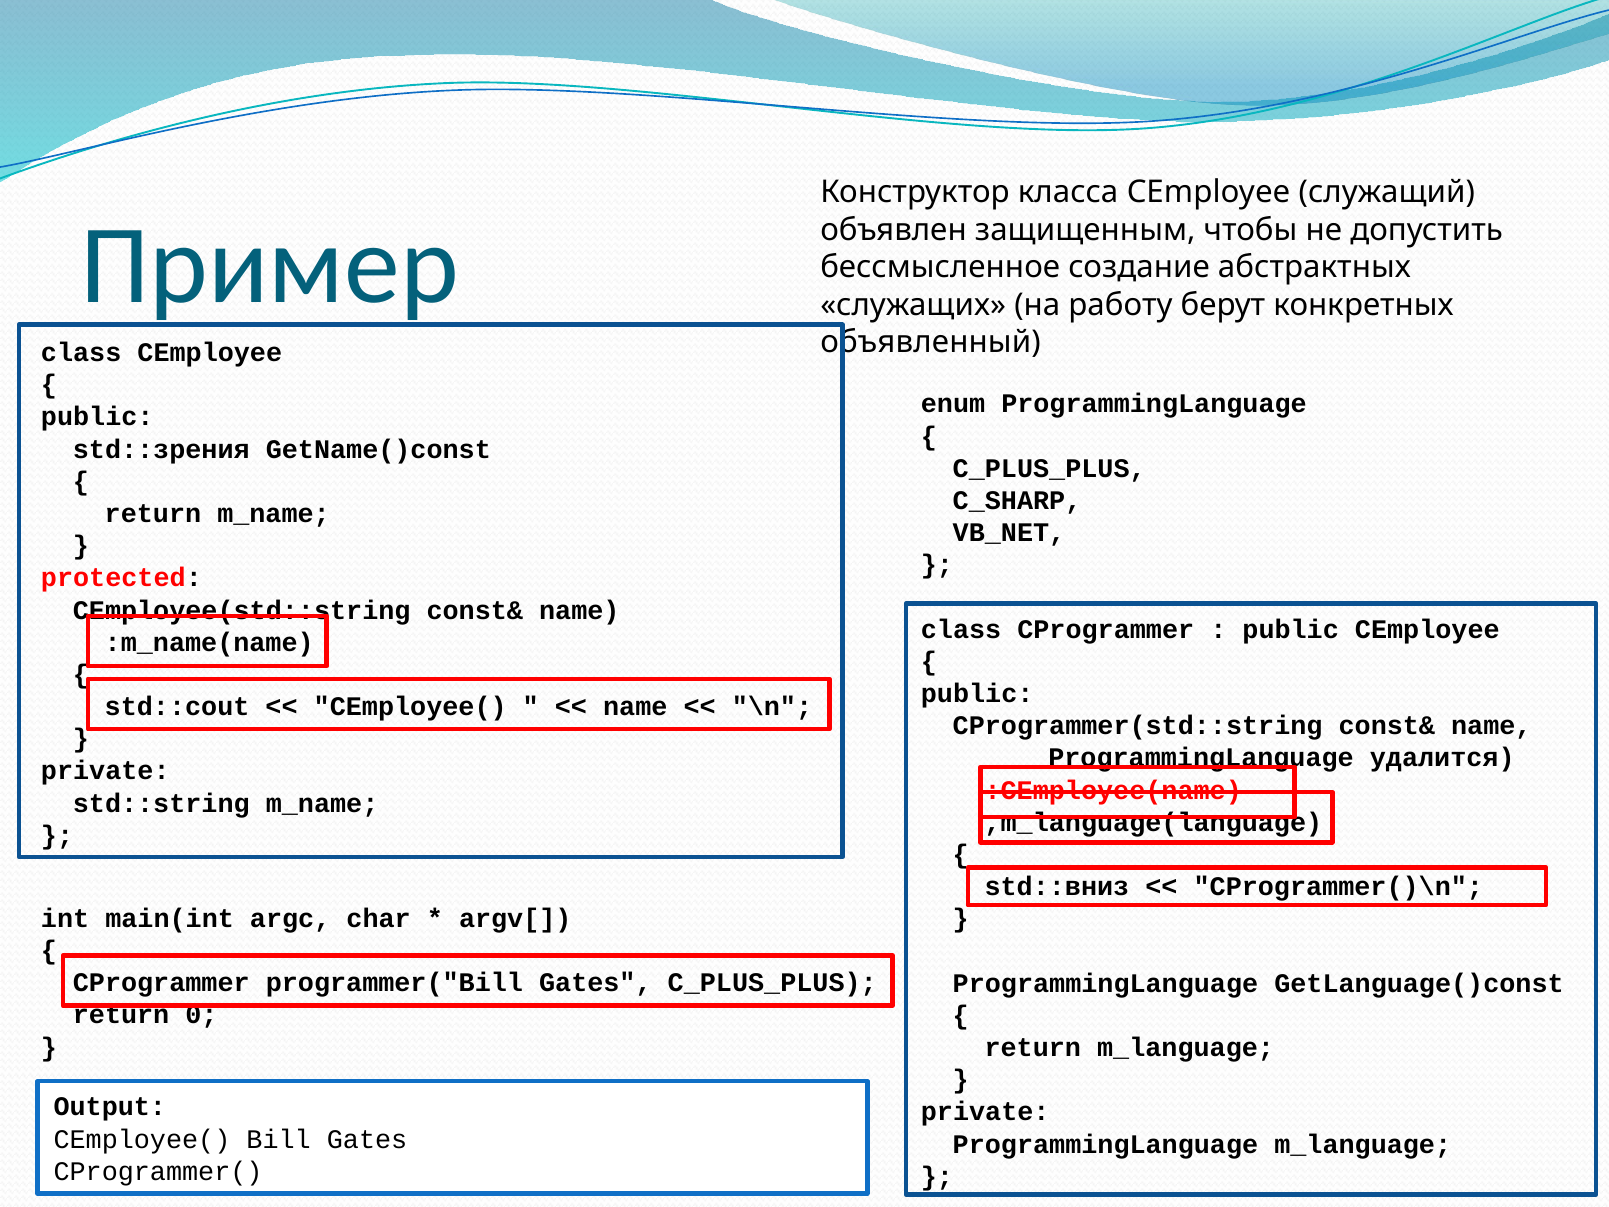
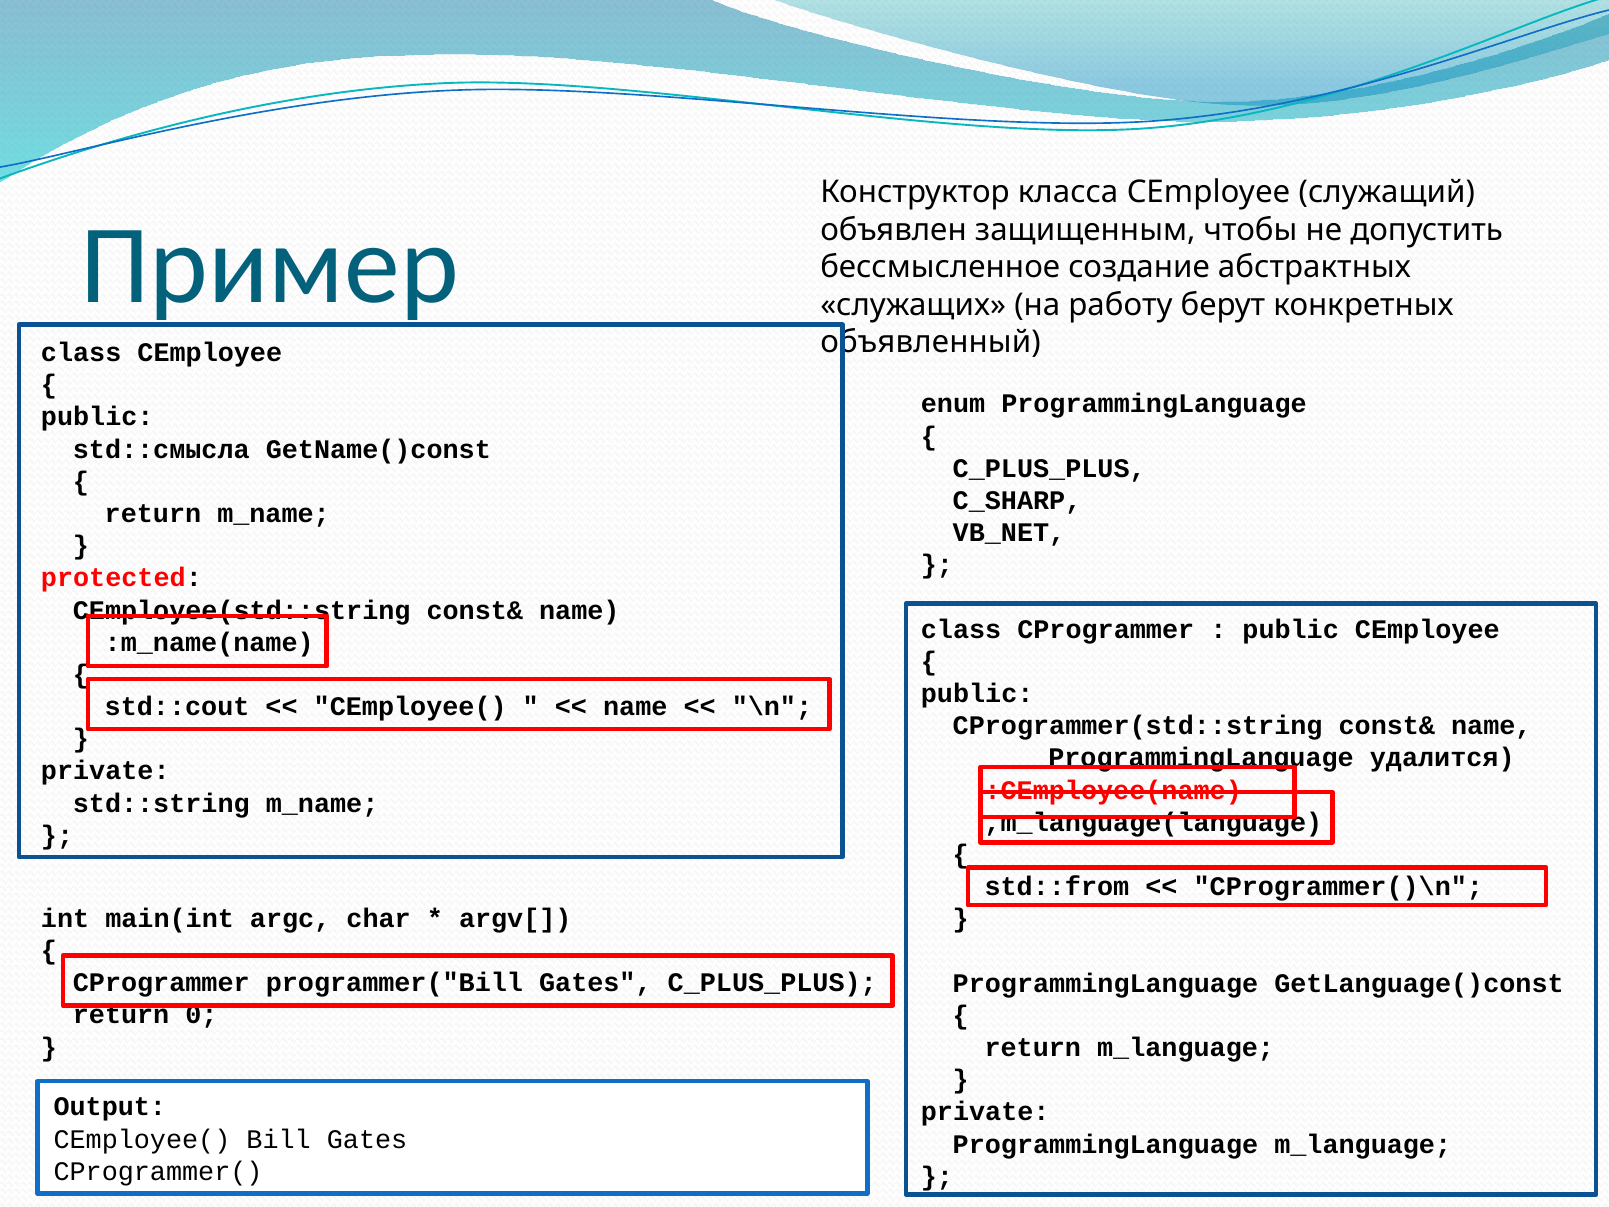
std::зрения: std::зрения -> std::смысла (161, 449)
std::вниз: std::вниз -> std::from (1057, 887)
